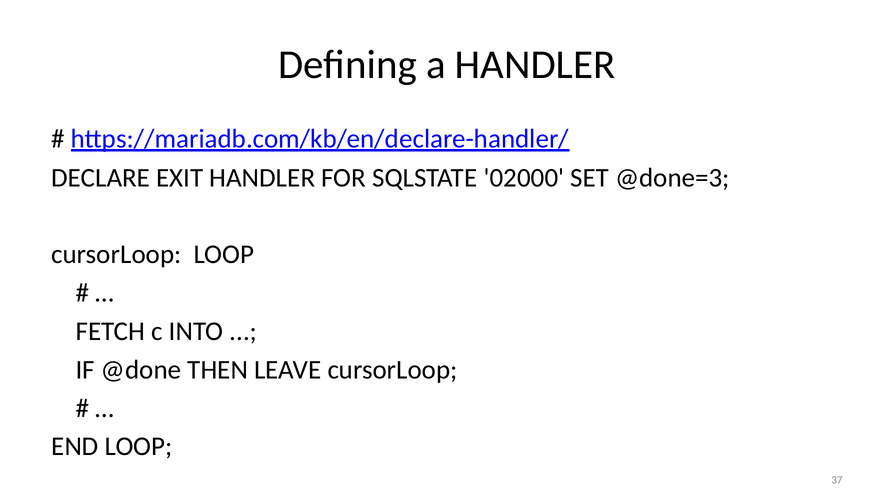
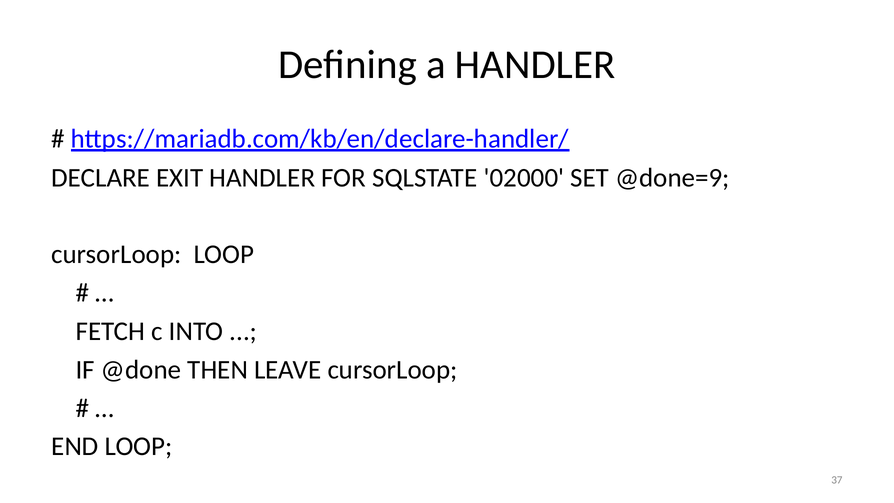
@done=3: @done=3 -> @done=9 (672, 178)
